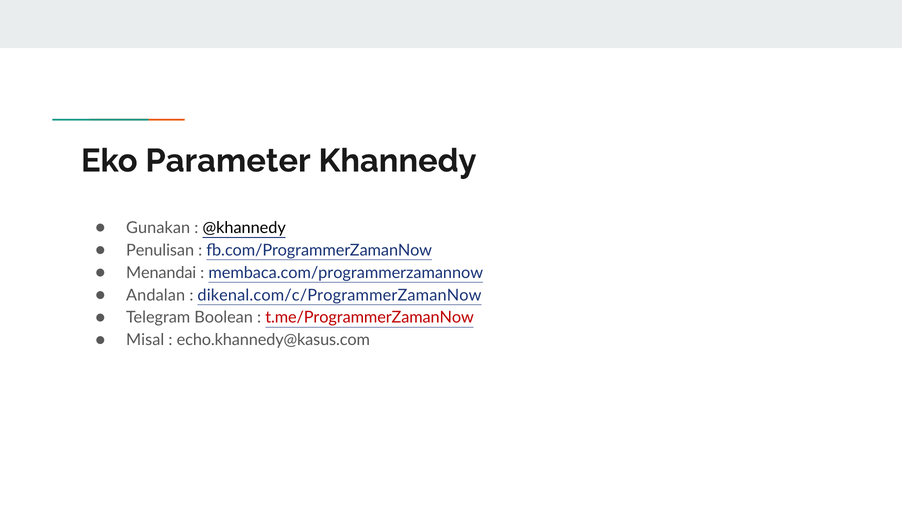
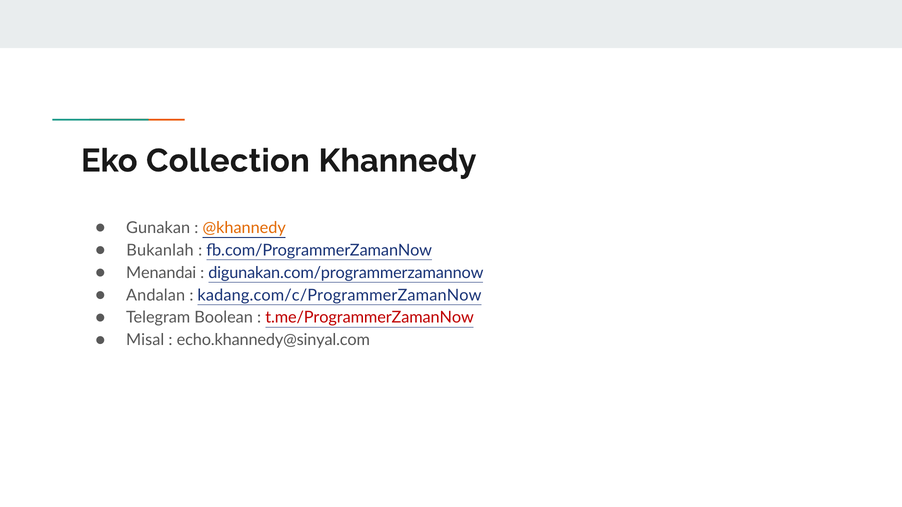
Parameter: Parameter -> Collection (228, 161)
@khannedy colour: black -> orange (244, 228)
Penulisan: Penulisan -> Bukanlah (160, 250)
membaca.com/programmerzamannow: membaca.com/programmerzamannow -> digunakan.com/programmerzamannow (346, 273)
dikenal.com/c/ProgrammerZamanNow: dikenal.com/c/ProgrammerZamanNow -> kadang.com/c/ProgrammerZamanNow (340, 295)
echo.khannedy@kasus.com: echo.khannedy@kasus.com -> echo.khannedy@sinyal.com (273, 340)
